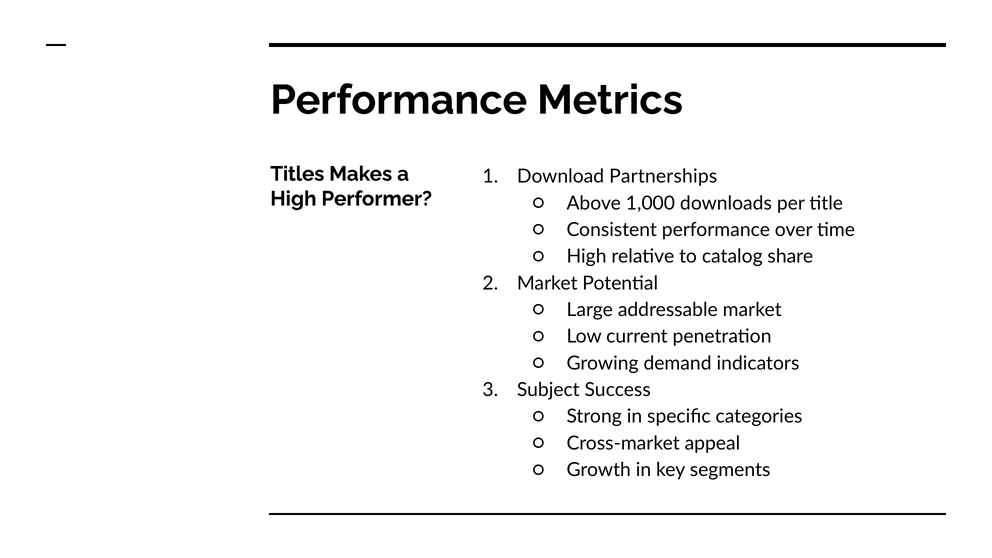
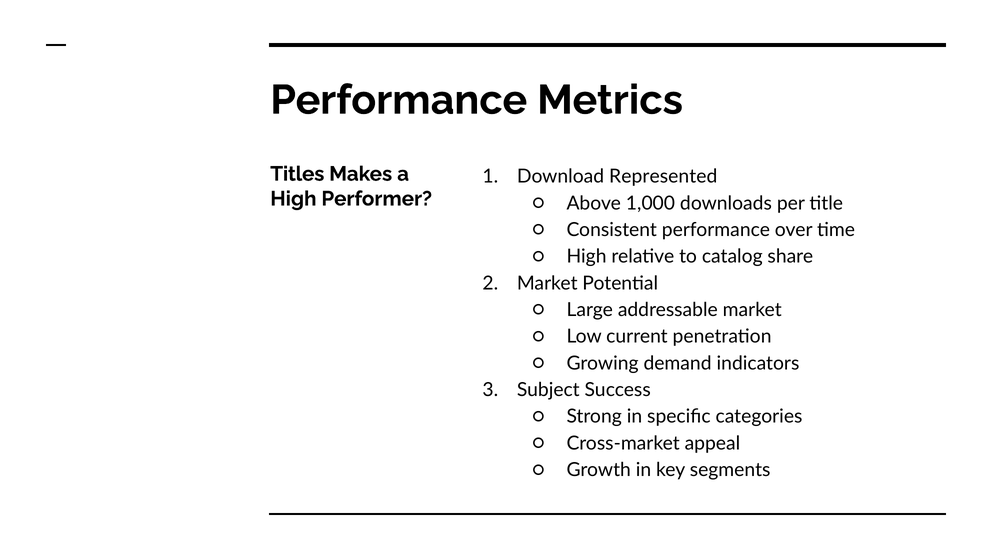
Partnerships: Partnerships -> Represented (663, 177)
